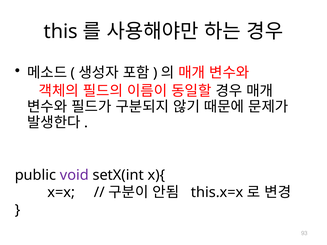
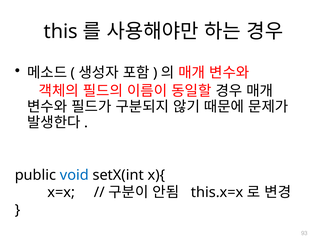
void colour: purple -> blue (74, 175)
